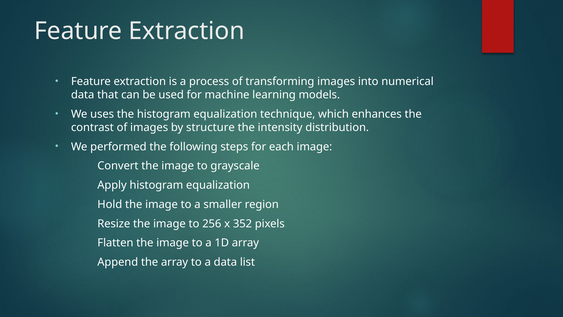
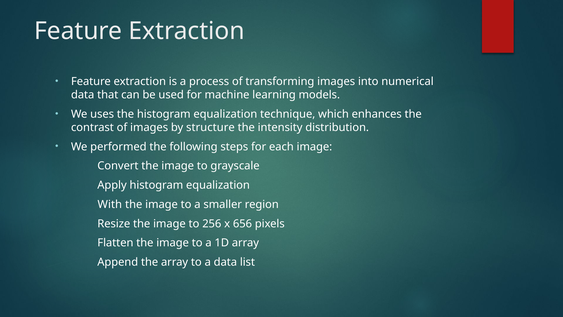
Hold: Hold -> With (110, 204)
352: 352 -> 656 (242, 223)
